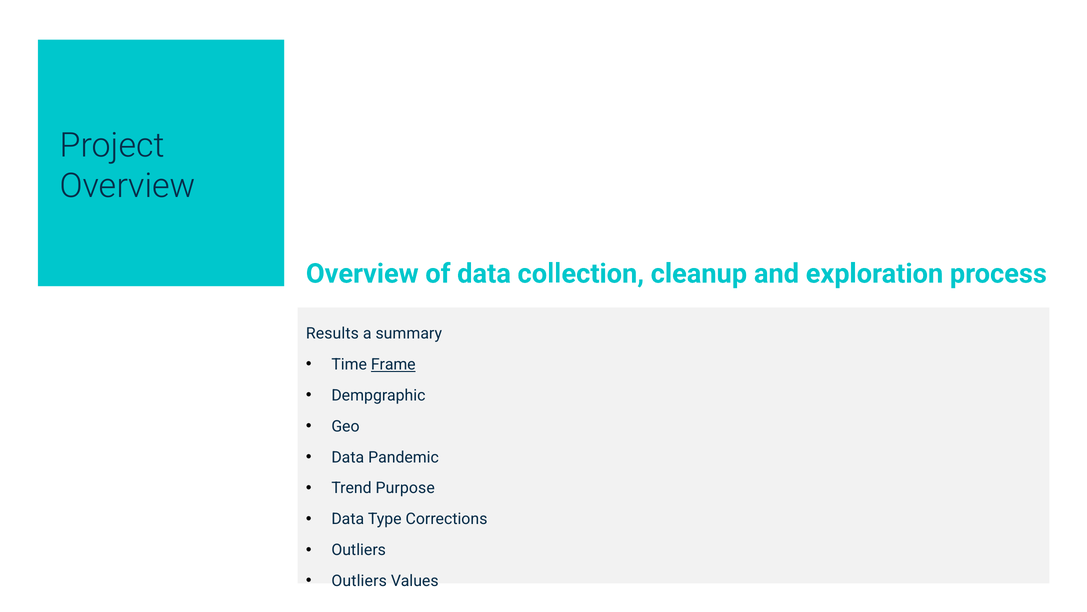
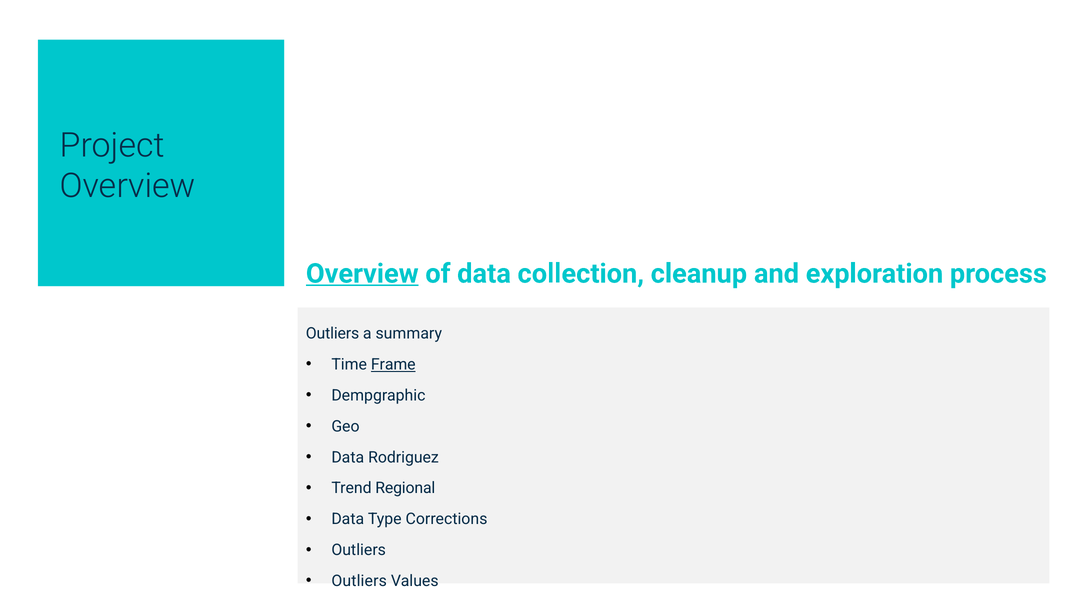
Overview underline: none -> present (362, 273)
Results: Results -> Outliers (333, 333)
Pandemic: Pandemic -> Rodriguez (404, 457)
Purpose: Purpose -> Regional (405, 488)
